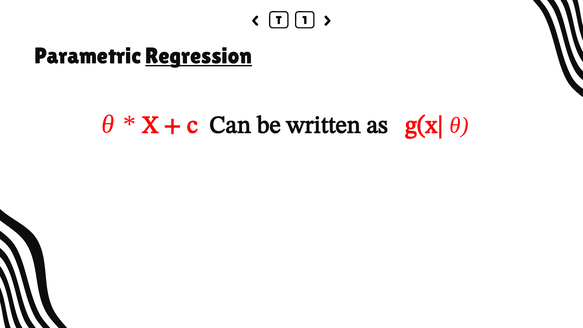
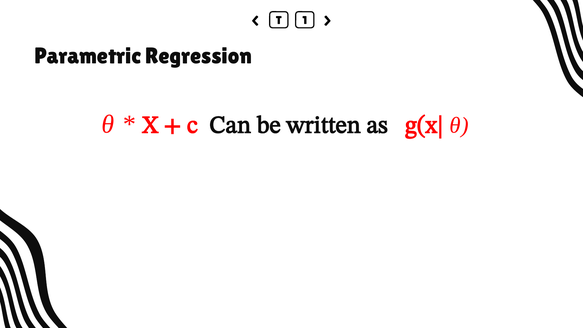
Regression underline: present -> none (199, 56)
